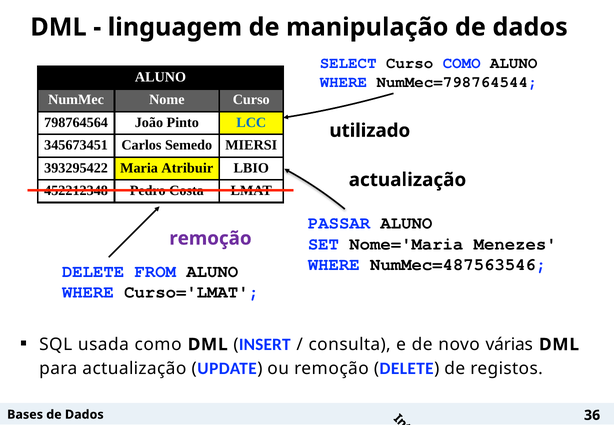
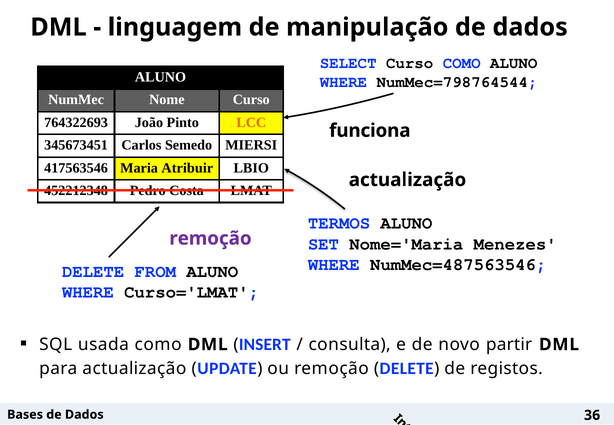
798764564: 798764564 -> 764322693 (76, 123)
LCC colour: blue -> orange (251, 123)
utilizado: utilizado -> funciona (370, 131)
393295422: 393295422 -> 417563546 (76, 168)
PASSAR: PASSAR -> TERMOS (339, 223)
várias: várias -> partir (509, 345)
